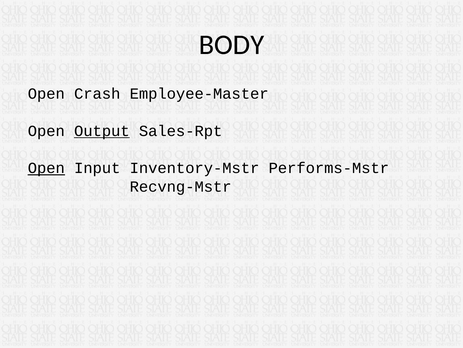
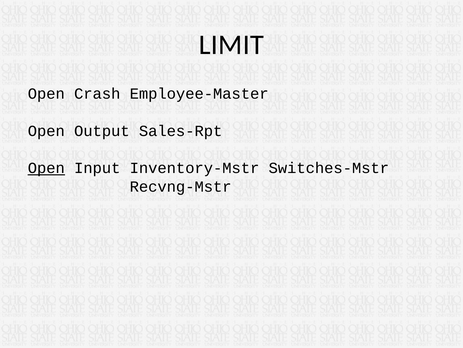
BODY: BODY -> LIMIT (231, 45)
Output underline: present -> none (102, 131)
Performs-Mstr: Performs-Mstr -> Switches-Mstr (329, 168)
